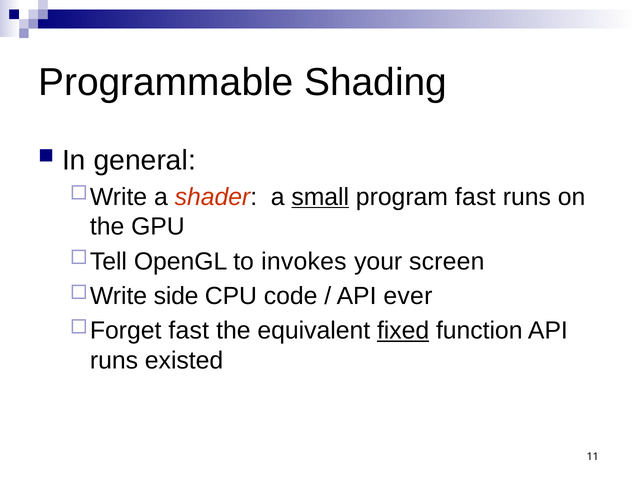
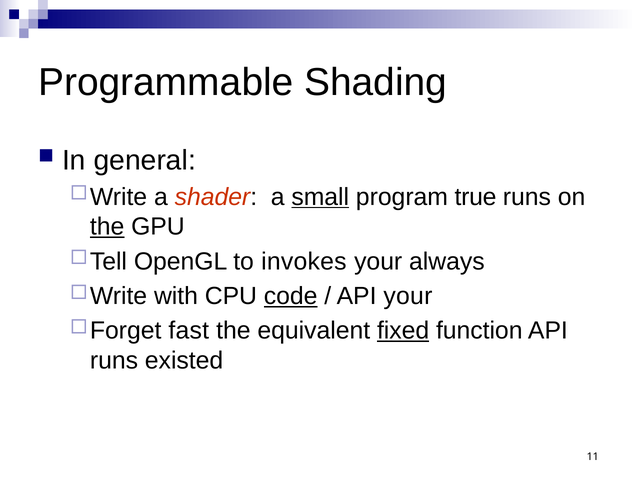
program fast: fast -> true (476, 197)
the underline: none -> present (107, 226)
screen: screen -> always (447, 261)
side: side -> with (176, 296)
code underline: none -> present (291, 296)
API ever: ever -> your (408, 296)
